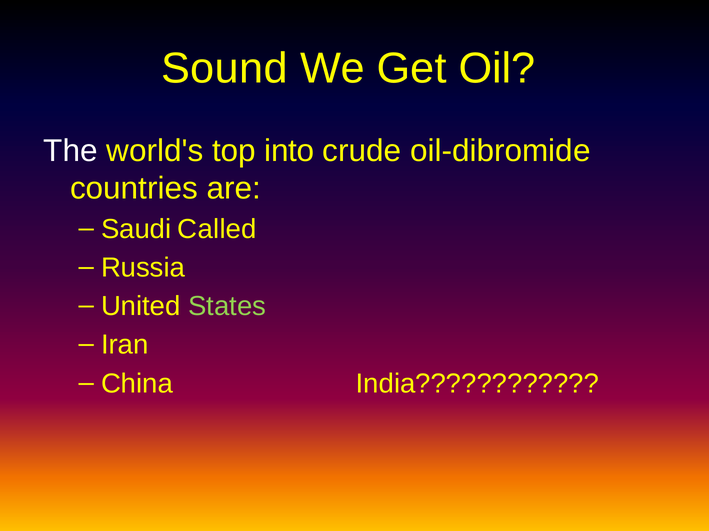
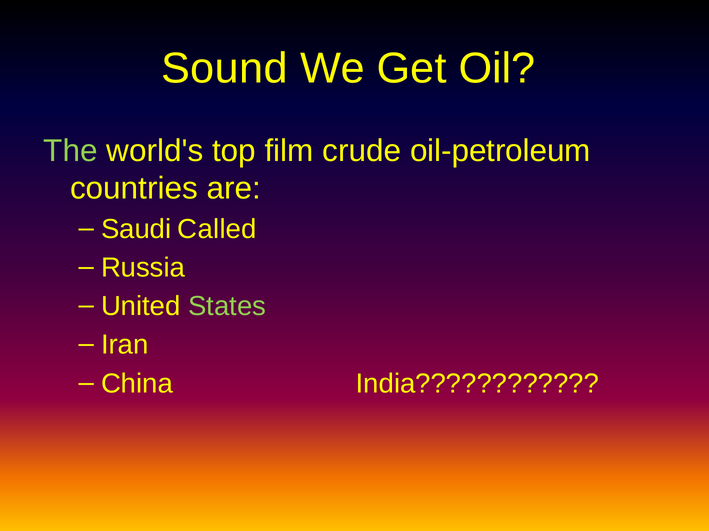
The colour: white -> light green (71, 151)
into: into -> film (289, 151)
oil-dibromide: oil-dibromide -> oil-petroleum (500, 151)
